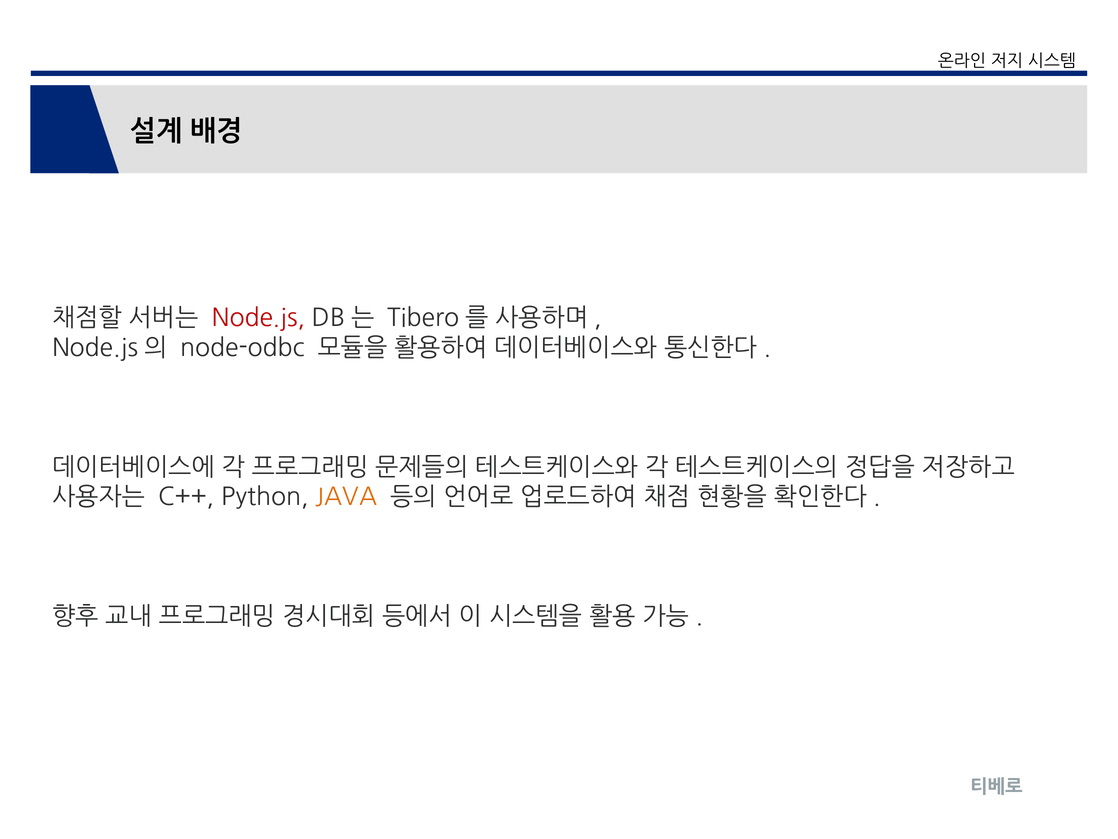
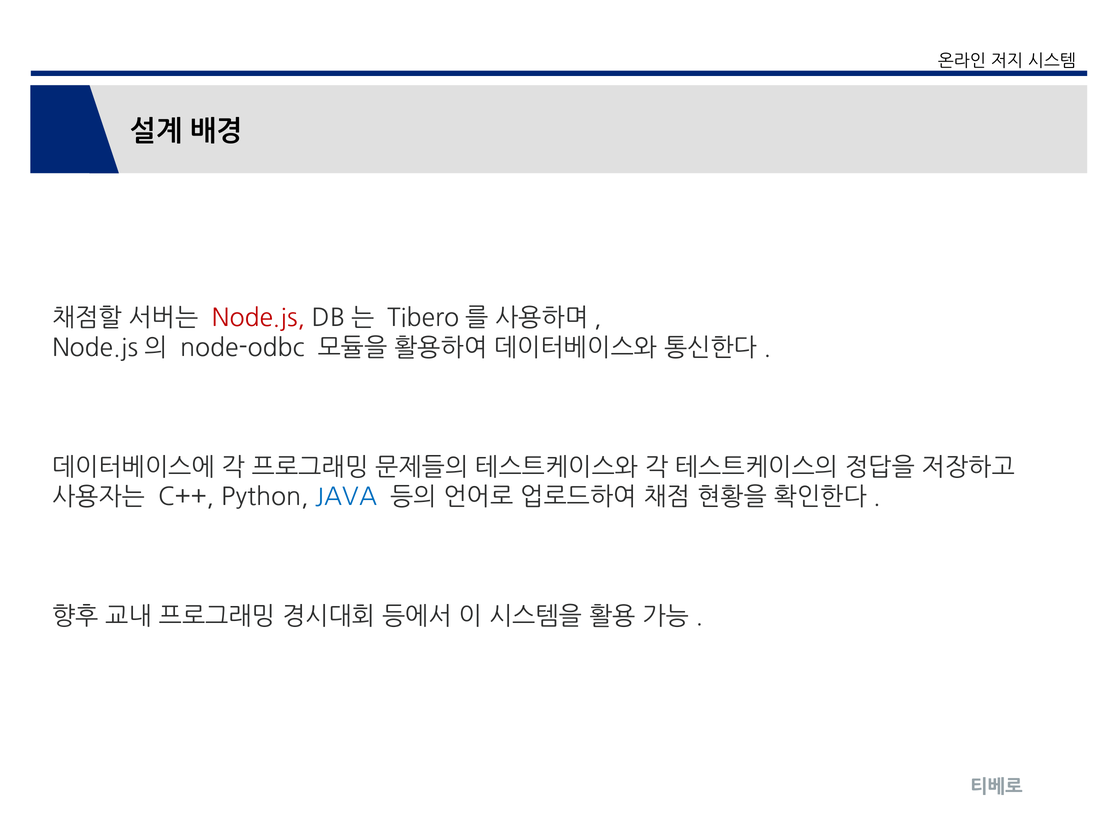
JAVA colour: orange -> blue (346, 497)
